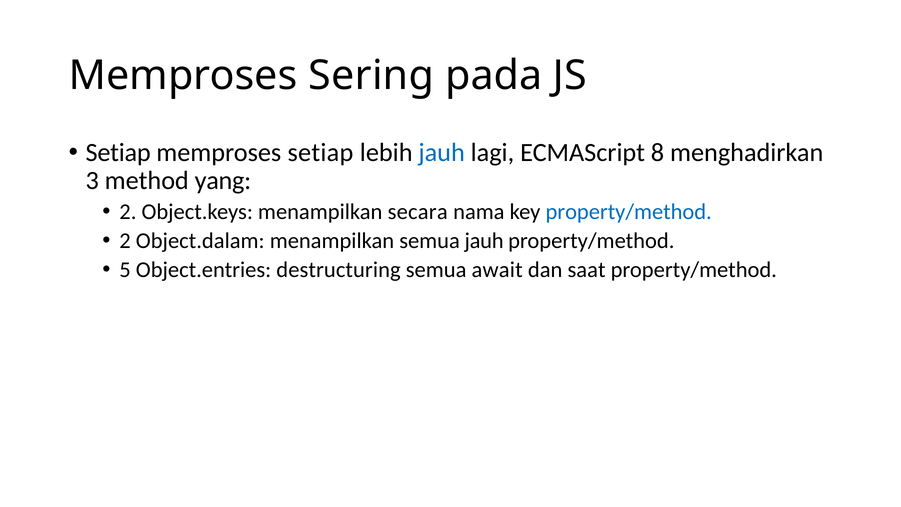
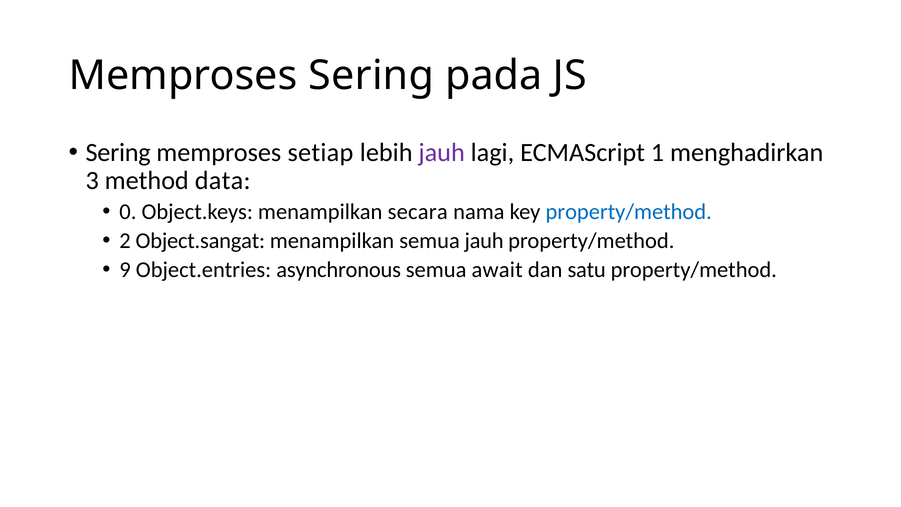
Setiap: Setiap -> Sering (118, 152)
jauh colour: blue -> purple (442, 152)
8: 8 -> 1 (657, 152)
yang: yang -> data (223, 181)
2: 2 -> 0 (128, 212)
Object.dalam: Object.dalam -> Object.sangat (200, 241)
5: 5 -> 9 (125, 270)
destructuring: destructuring -> asynchronous (339, 270)
saat: saat -> satu (587, 270)
